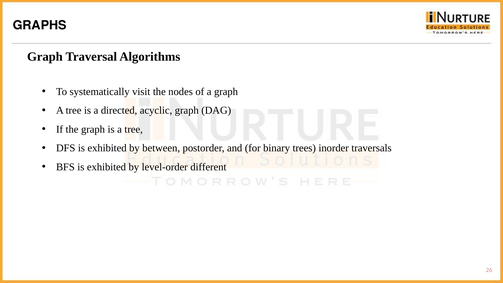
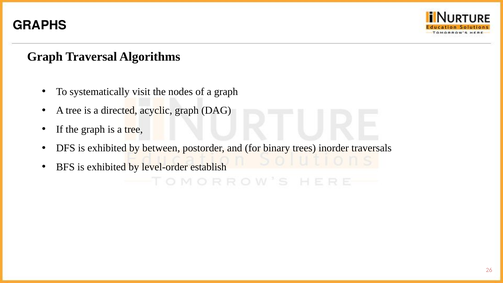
different: different -> establish (208, 167)
